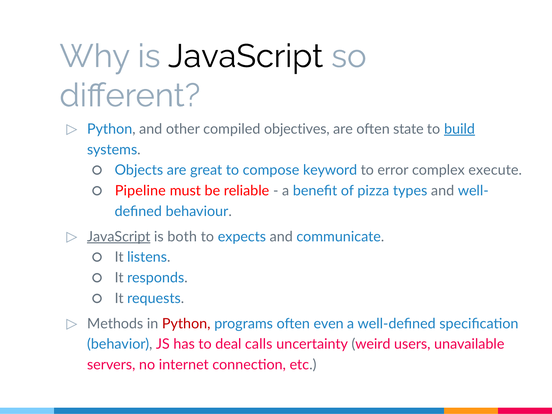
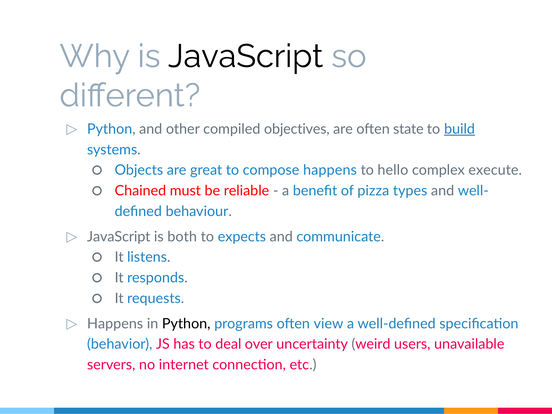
compose keyword: keyword -> happens (330, 170)
error: error -> hello (393, 170)
Pipeline: Pipeline -> Chained (140, 191)
JavaScript underline: present -> none (119, 237)
Methods: Methods -> Happens (115, 324)
Python colour: red -> black (186, 324)
even: even -> view (328, 324)
calls: calls -> over (259, 344)
